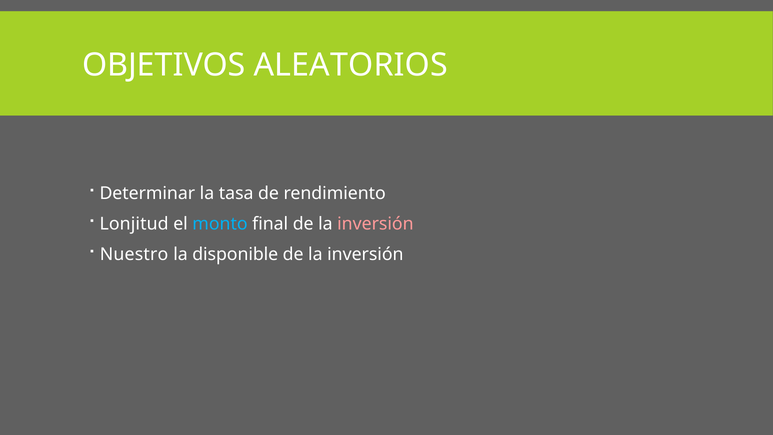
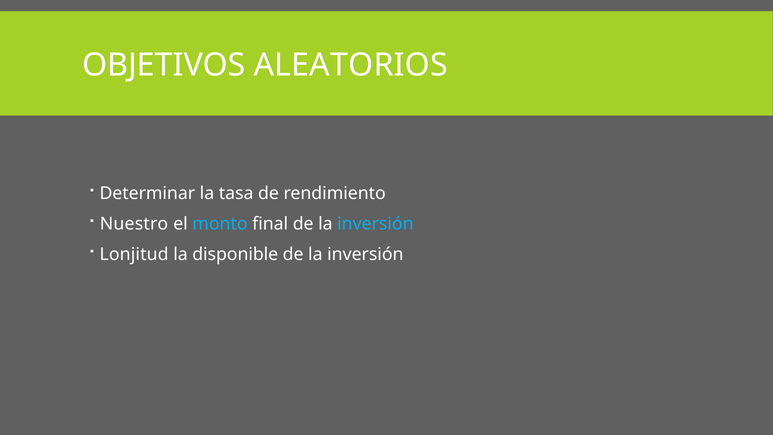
Lonjitud: Lonjitud -> Nuestro (134, 224)
inversión colour: pink -> light blue (375, 224)
Nuestro: Nuestro -> Lonjitud (134, 254)
